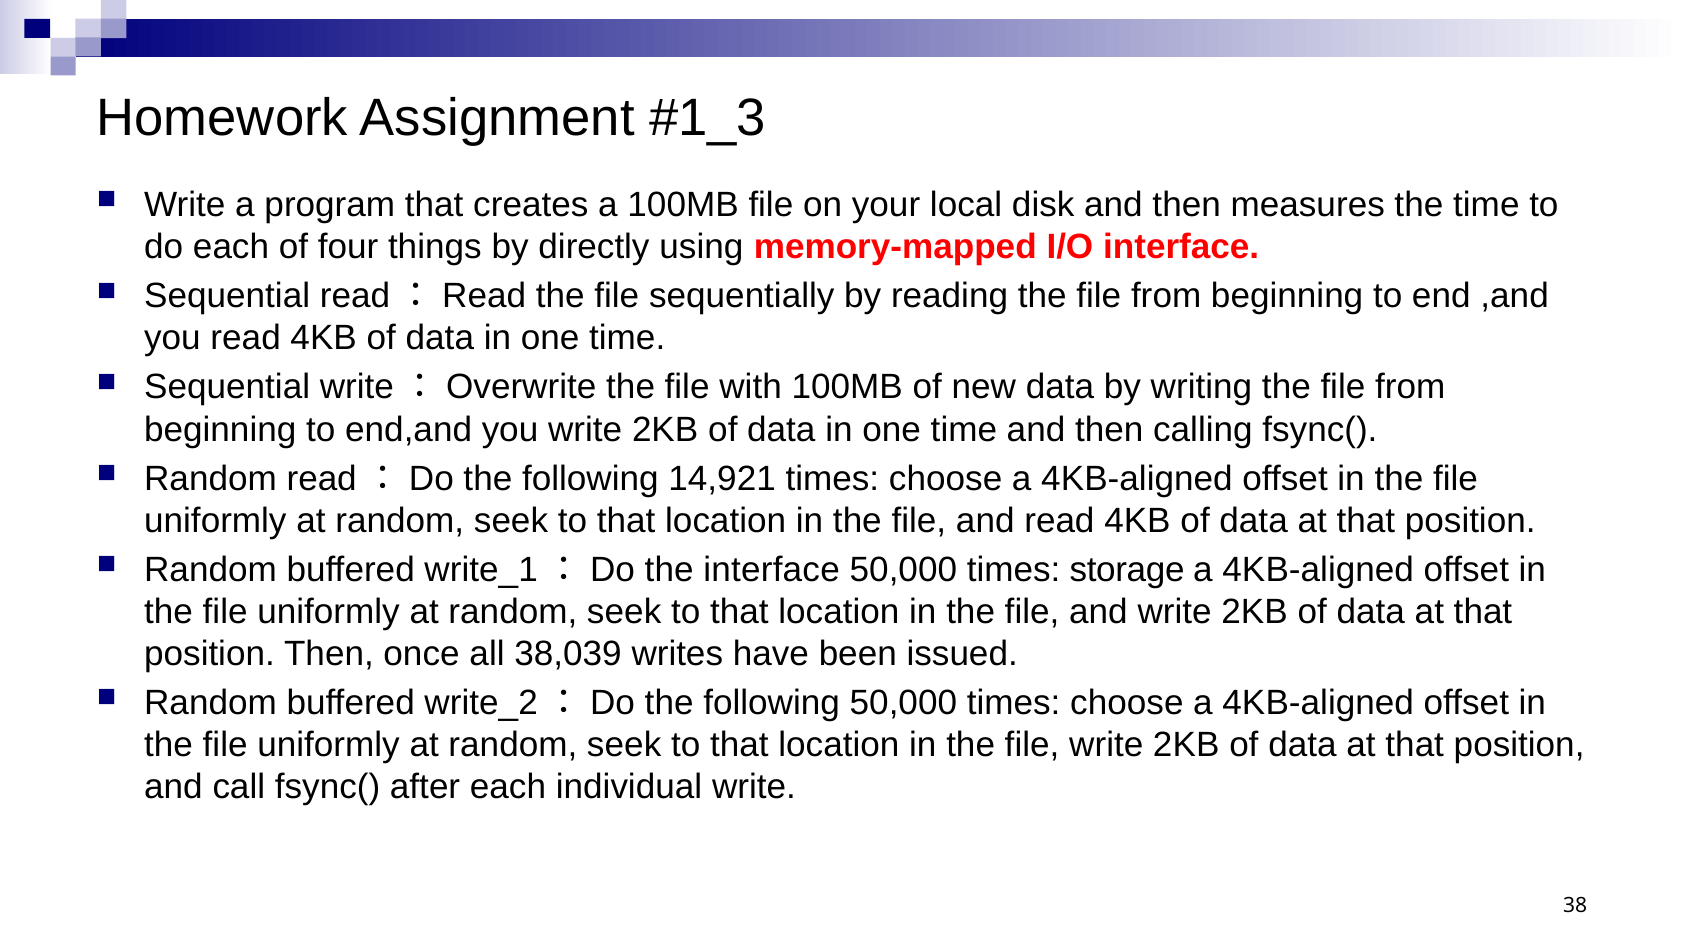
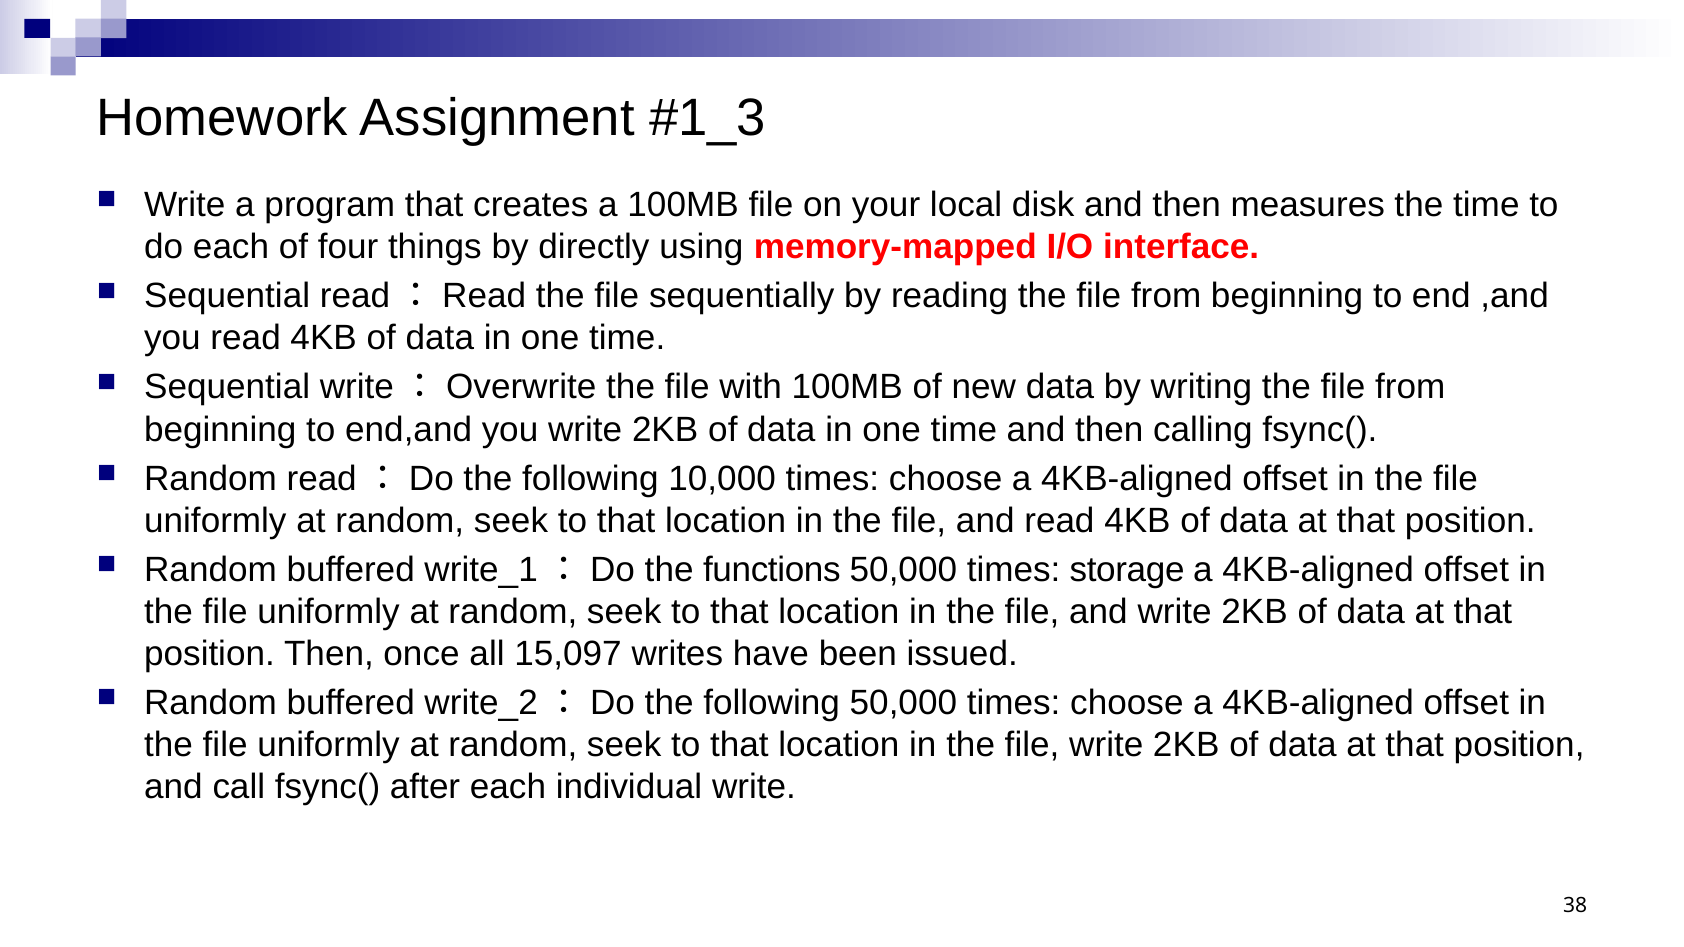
14,921: 14,921 -> 10,000 (722, 479)
the interface: interface -> functions (772, 570)
38,039: 38,039 -> 15,097 (568, 654)
